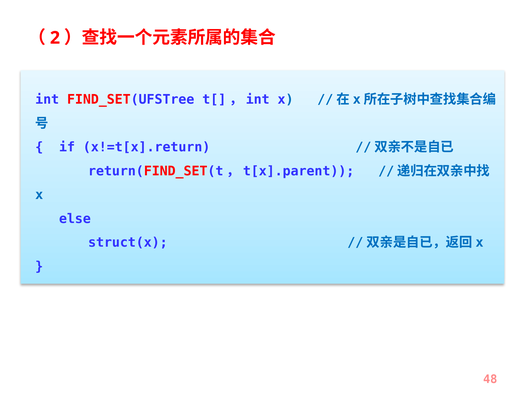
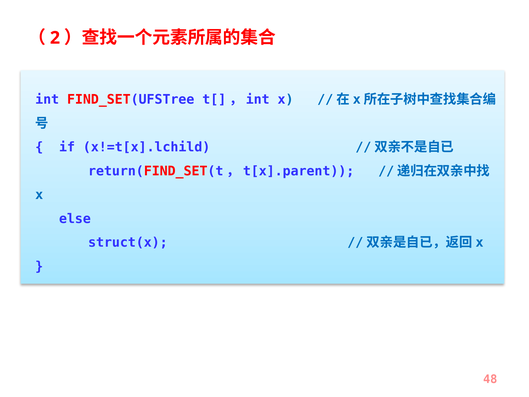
x!=t[x].return: x!=t[x].return -> x!=t[x].lchild (147, 147)
